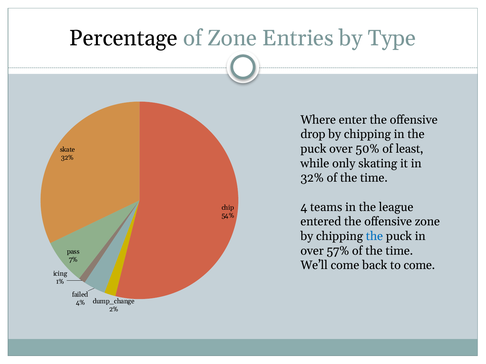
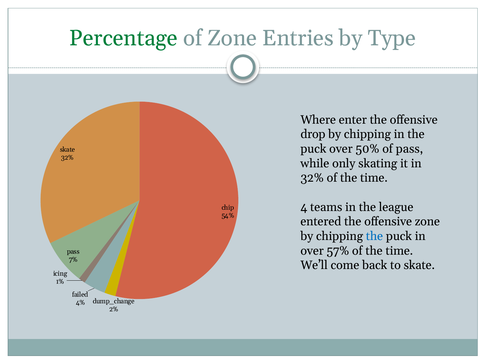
Percentage colour: black -> green (123, 38)
of least: least -> pass (409, 149)
to come: come -> skate (419, 266)
